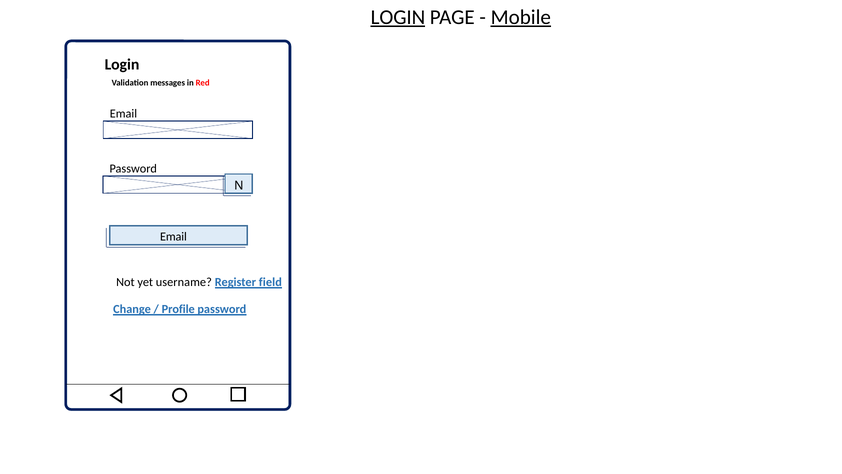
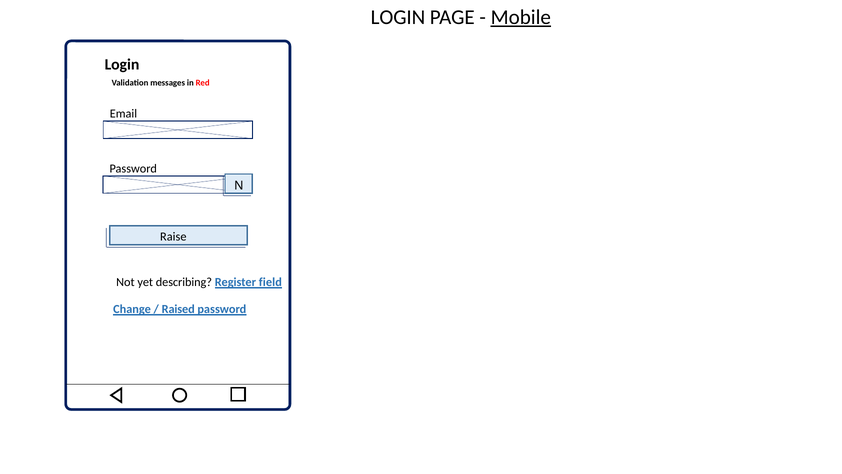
LOGIN underline: present -> none (398, 17)
Email: Email -> Raise (173, 236)
username: username -> describing (184, 282)
Profile: Profile -> Raised (178, 309)
